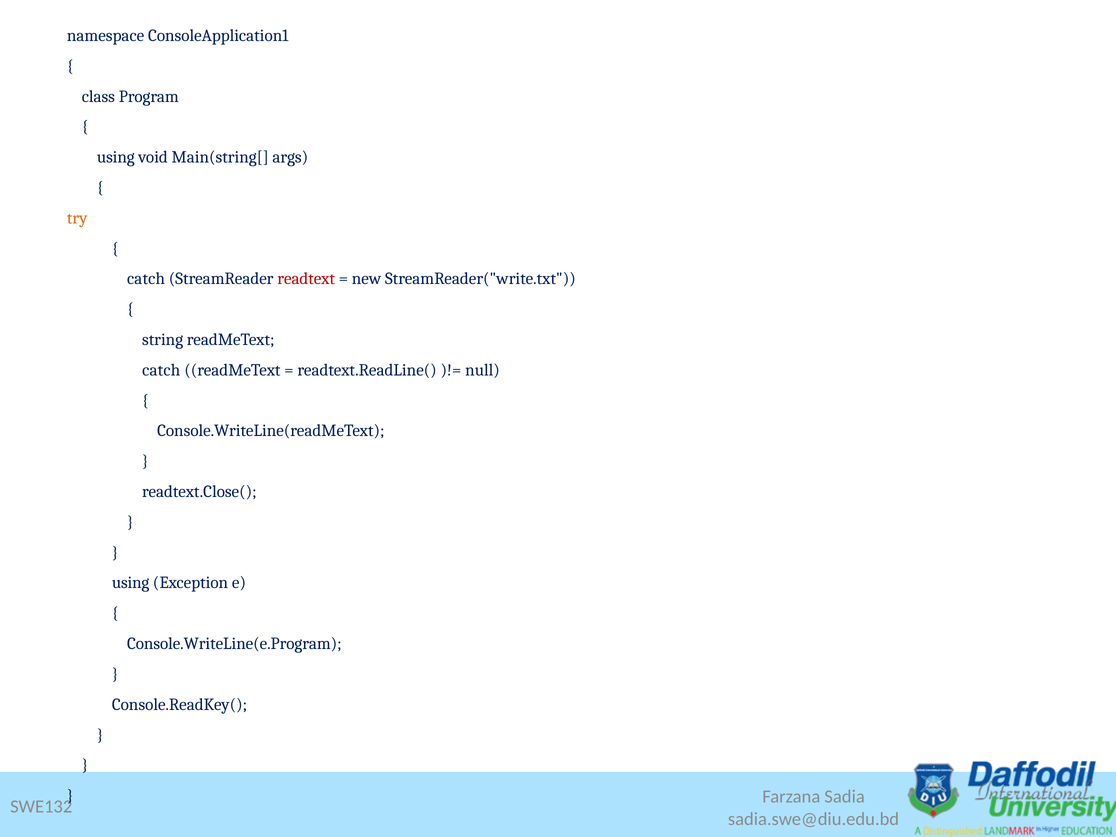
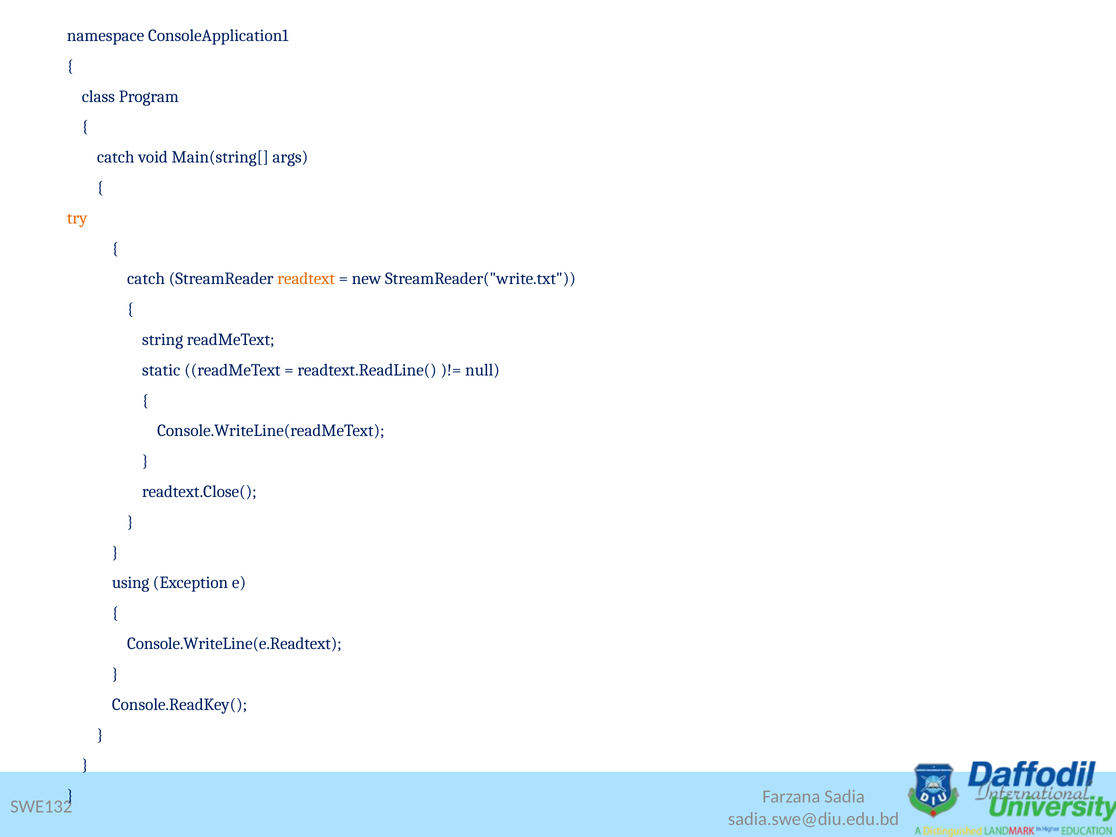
using: using -> catch (116, 157)
readtext colour: red -> orange (306, 279)
catch: catch -> static (161, 370)
Console.WriteLine(e.Program: Console.WriteLine(e.Program -> Console.WriteLine(e.Readtext (234, 644)
